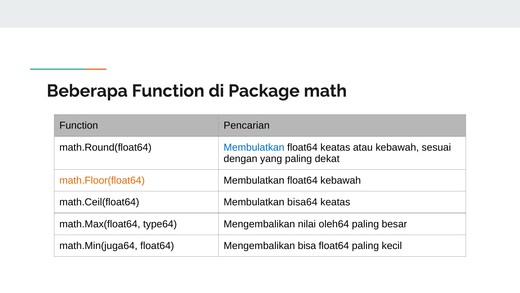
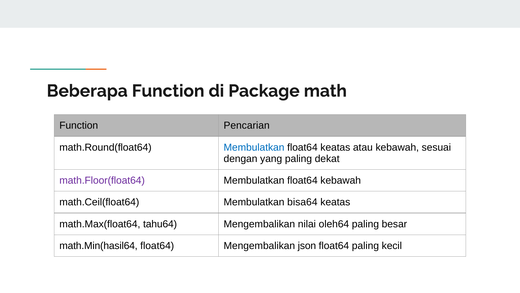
math.Floor(float64 colour: orange -> purple (102, 180)
type64: type64 -> tahu64 (160, 224)
math.Min(juga64: math.Min(juga64 -> math.Min(hasil64 (98, 245)
bisa: bisa -> json (307, 245)
